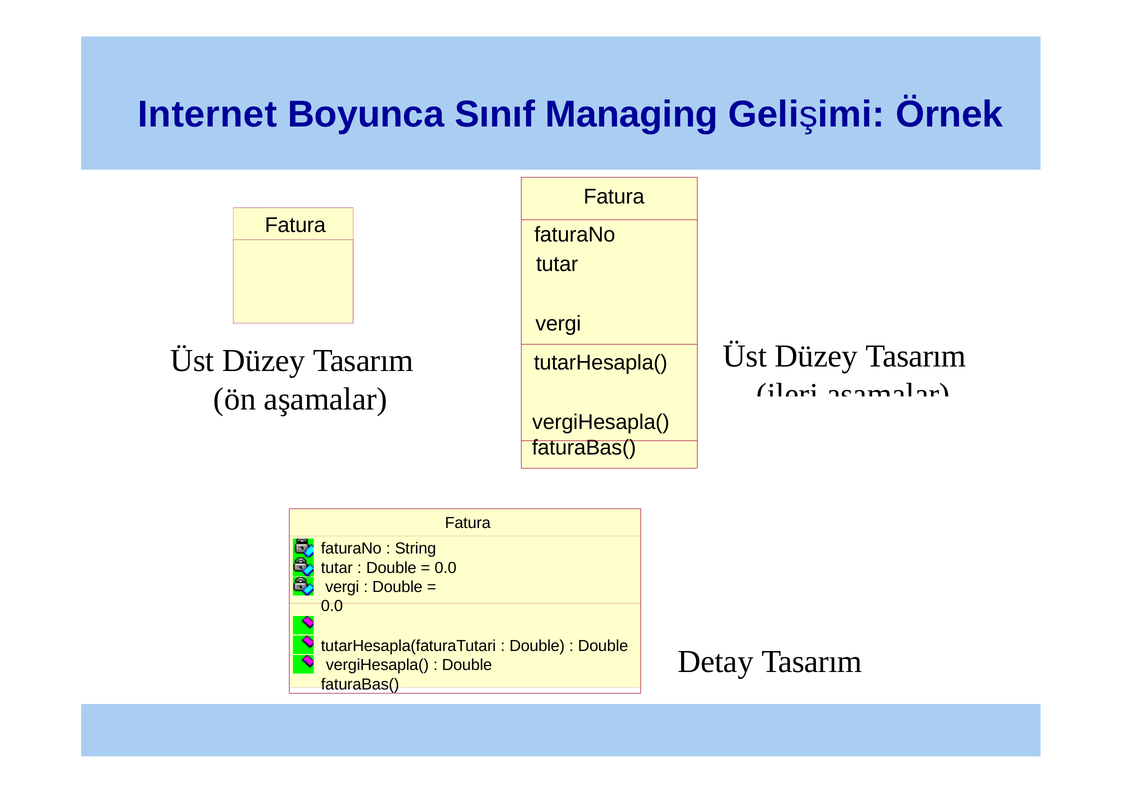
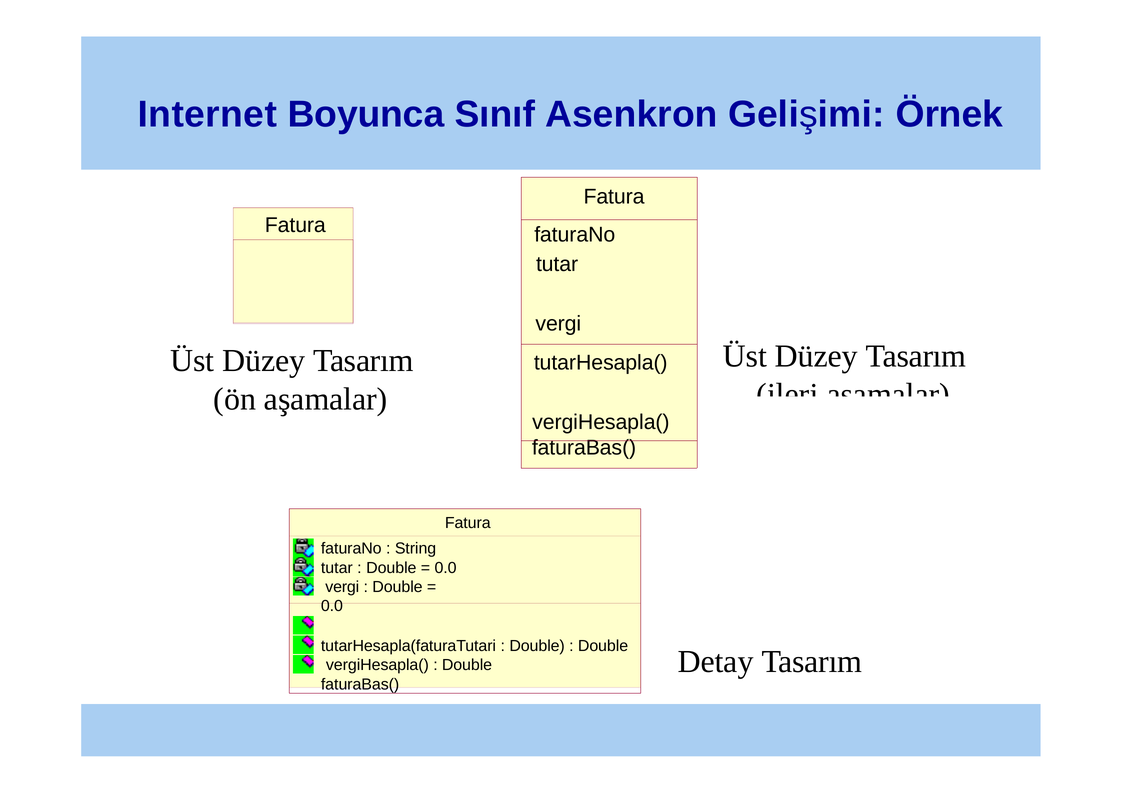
Managing: Managing -> Asenkron (631, 114)
